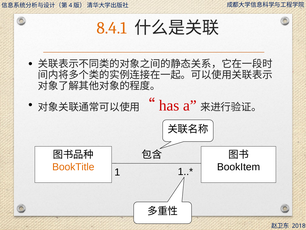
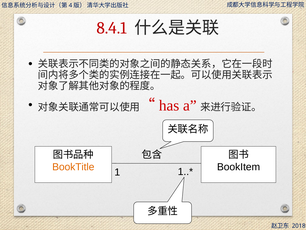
8.4.1 colour: orange -> red (112, 28)
